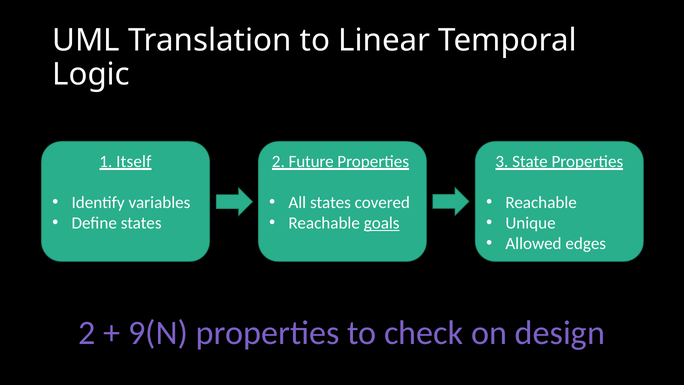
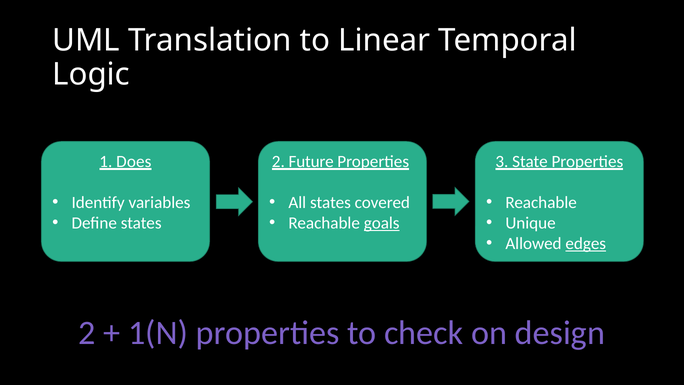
Itself: Itself -> Does (134, 161)
edges underline: none -> present (586, 244)
9(N: 9(N -> 1(N (158, 333)
